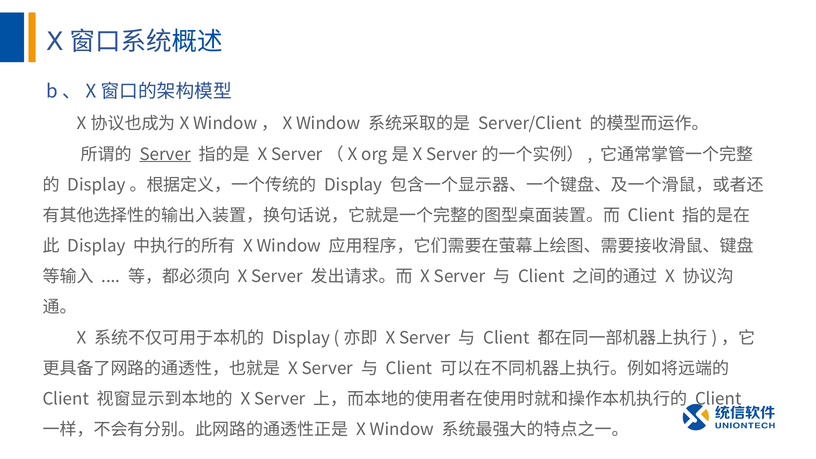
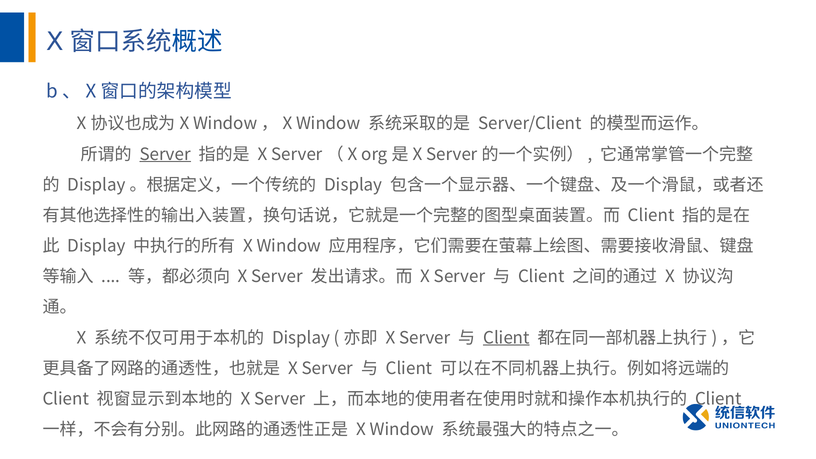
Client underline: none -> present (506, 338)
